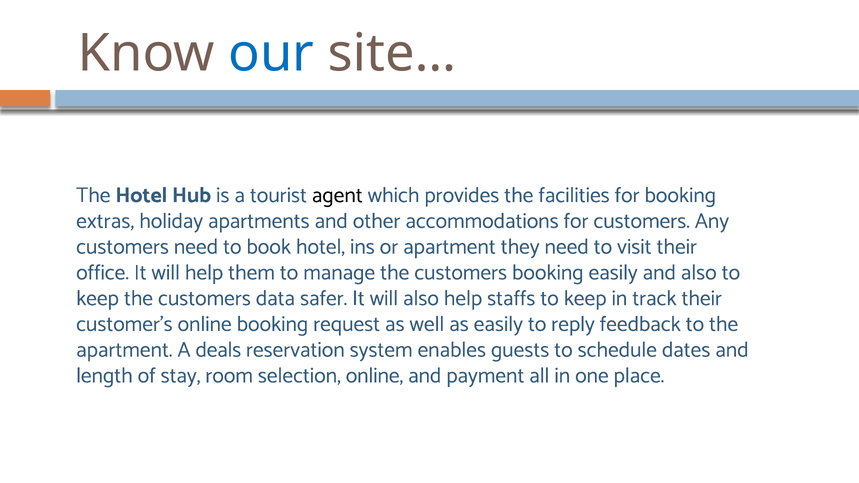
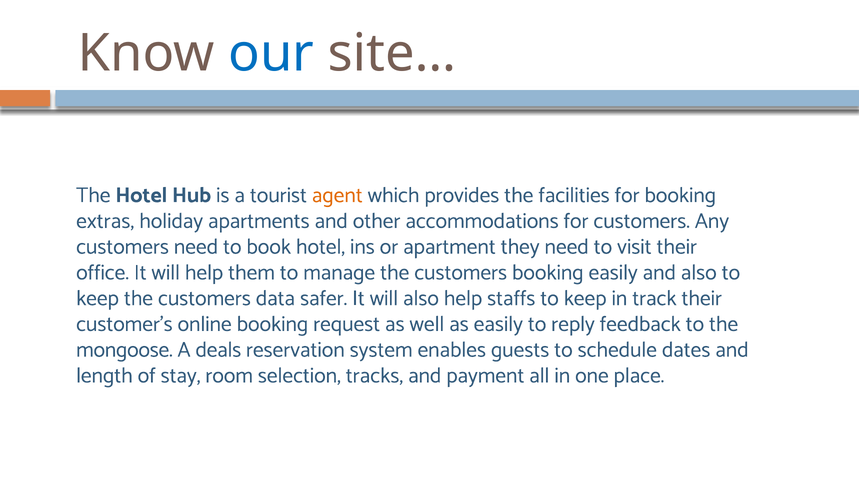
agent colour: black -> orange (337, 195)
apartment: apartment -> mongoose (124, 350)
selection online: online -> tracks (374, 376)
